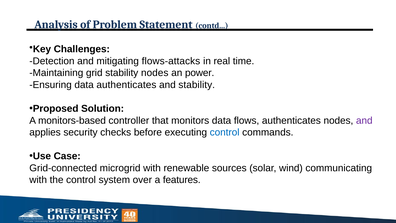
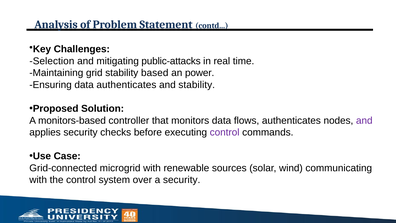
Detection: Detection -> Selection (52, 61)
flows-attacks: flows-attacks -> public-attacks (171, 61)
stability nodes: nodes -> based (155, 73)
control colour: blue -> purple (225, 132)
a features: features -> security (182, 180)
